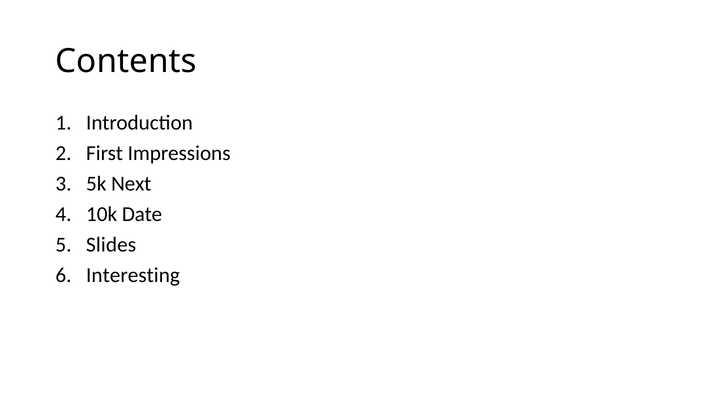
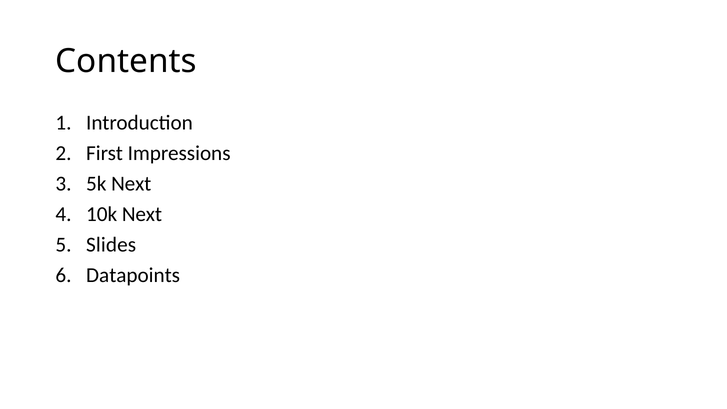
10k Date: Date -> Next (142, 214)
Interesting: Interesting -> Datapoints (133, 275)
